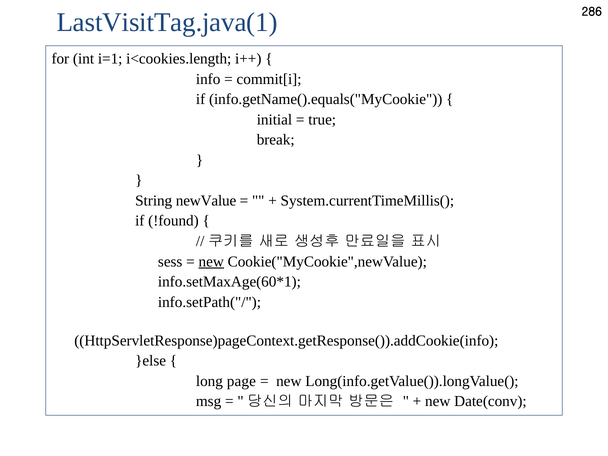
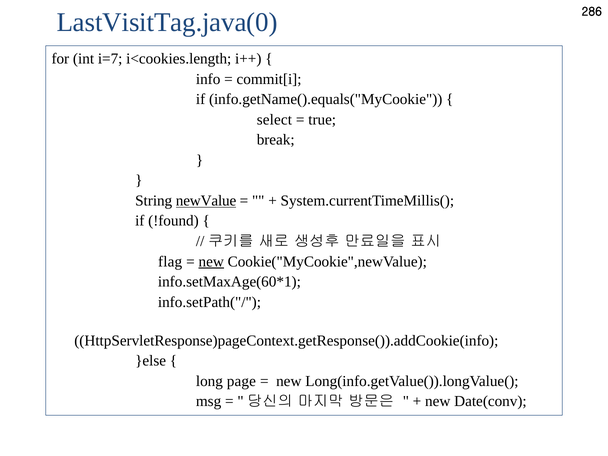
LastVisitTag.java(1: LastVisitTag.java(1 -> LastVisitTag.java(0 (167, 22)
i=1: i=1 -> i=7 (110, 59)
initial: initial -> select (274, 120)
newValue underline: none -> present (206, 201)
sess: sess -> flag (170, 261)
